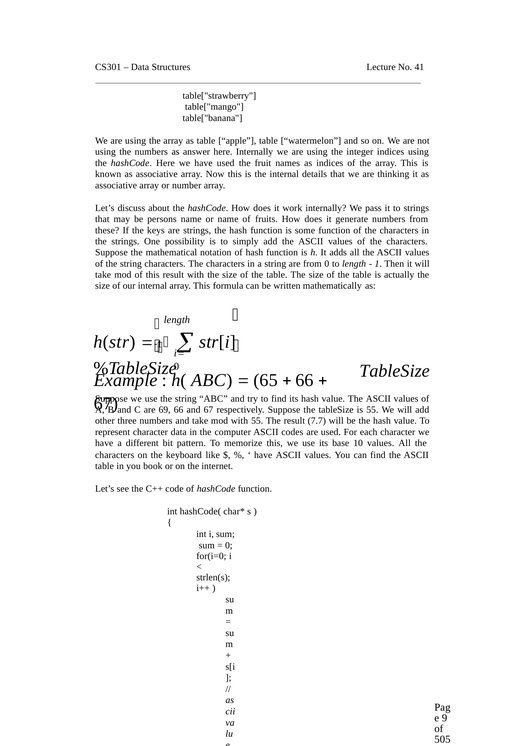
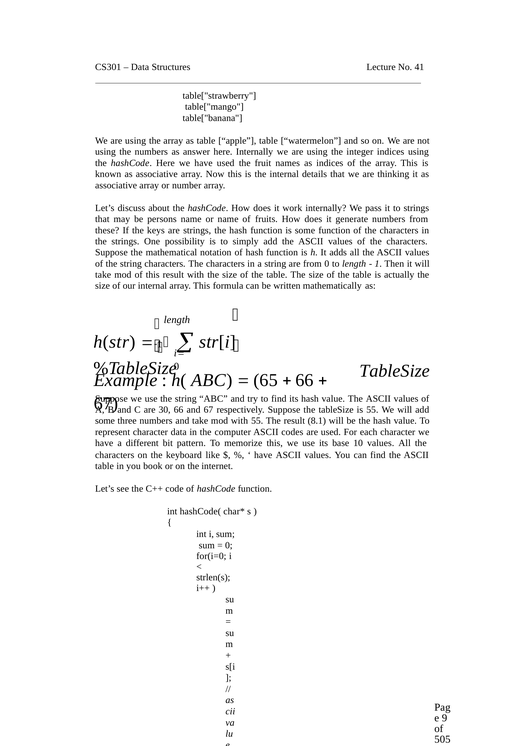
69: 69 -> 30 (165, 410)
other: other -> some (105, 421)
7.7: 7.7 -> 8.1 (317, 421)
